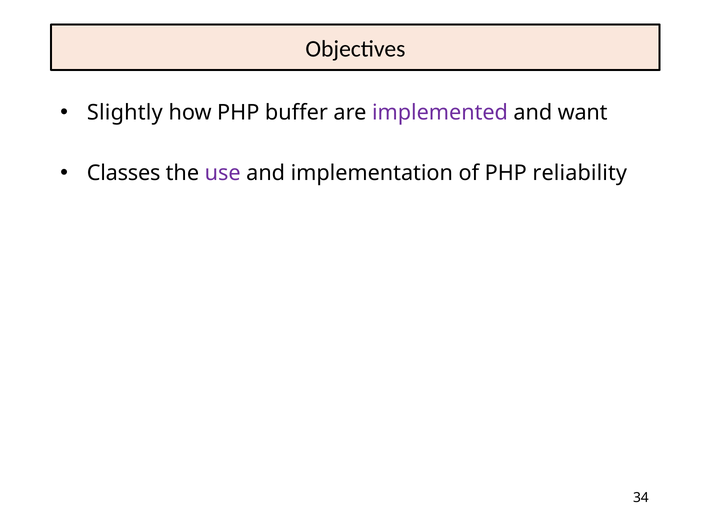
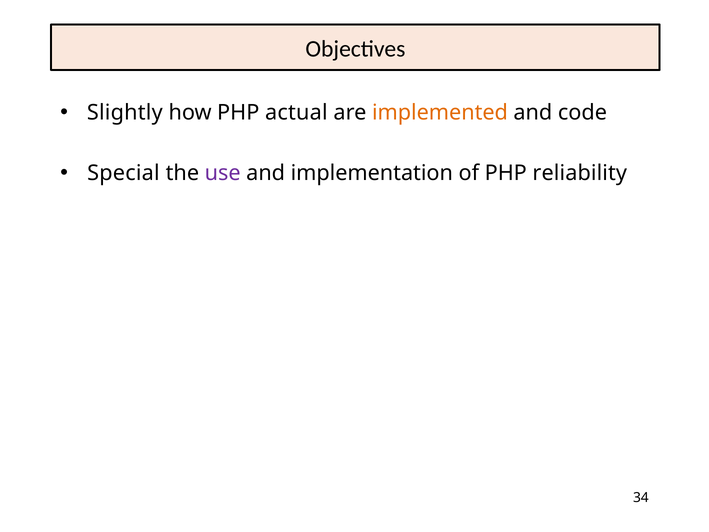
buffer: buffer -> actual (296, 113)
implemented colour: purple -> orange (440, 113)
want: want -> code (582, 113)
Classes: Classes -> Special (123, 173)
